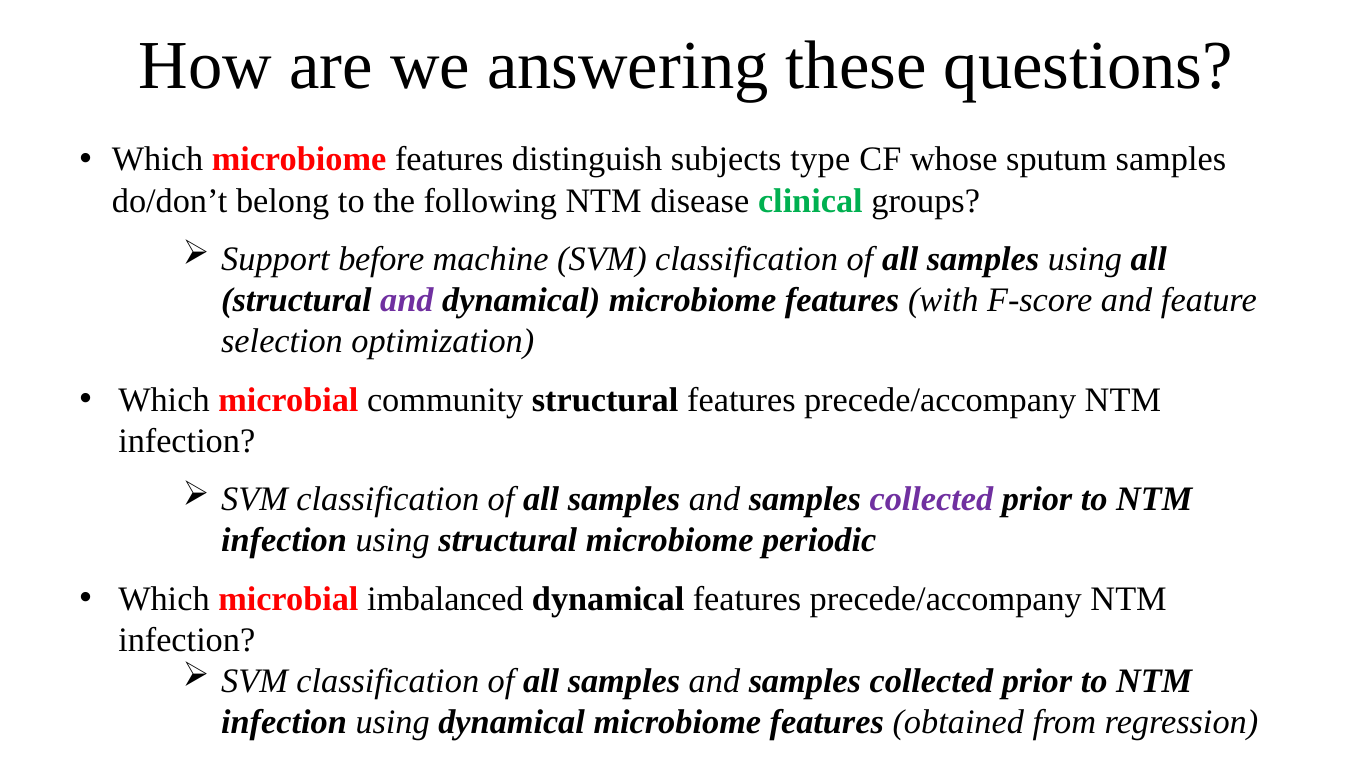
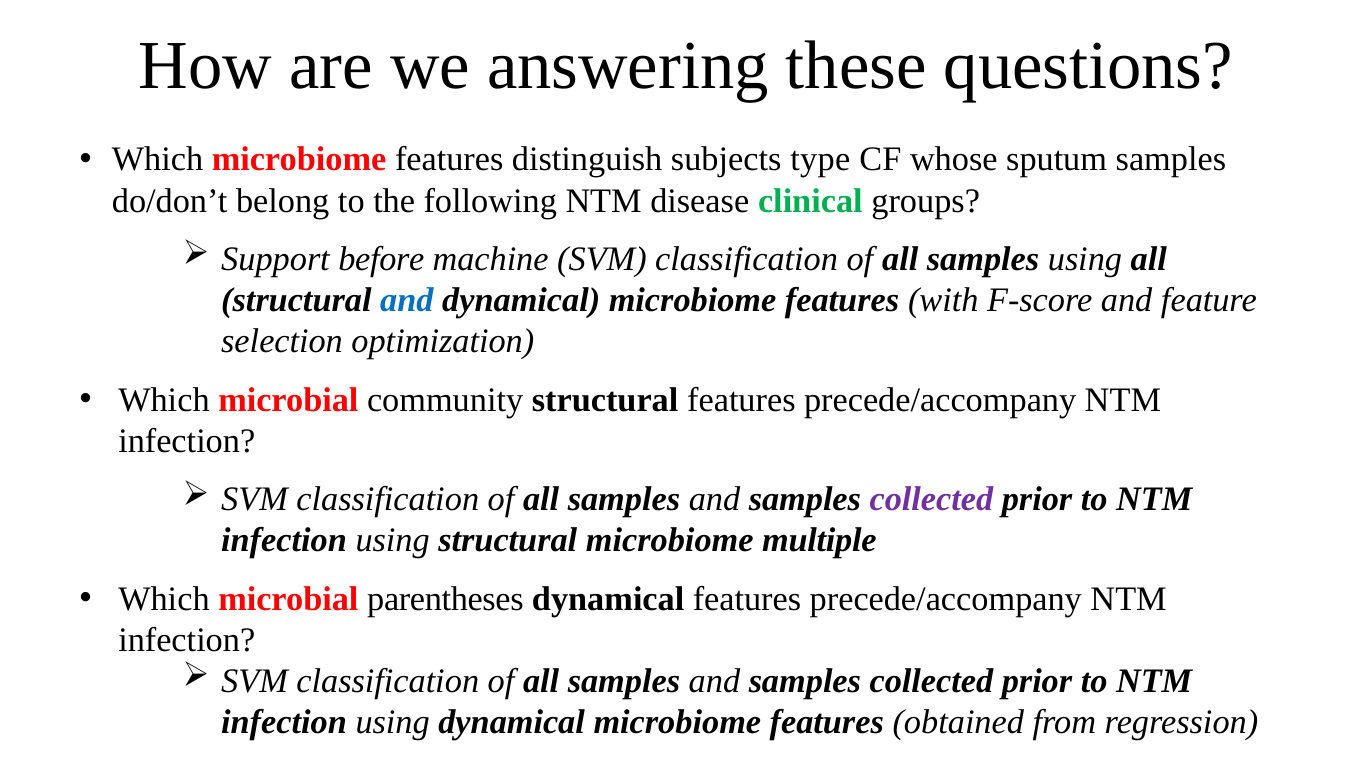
and colour: purple -> blue (407, 300)
periodic: periodic -> multiple (819, 540)
imbalanced: imbalanced -> parentheses (445, 599)
